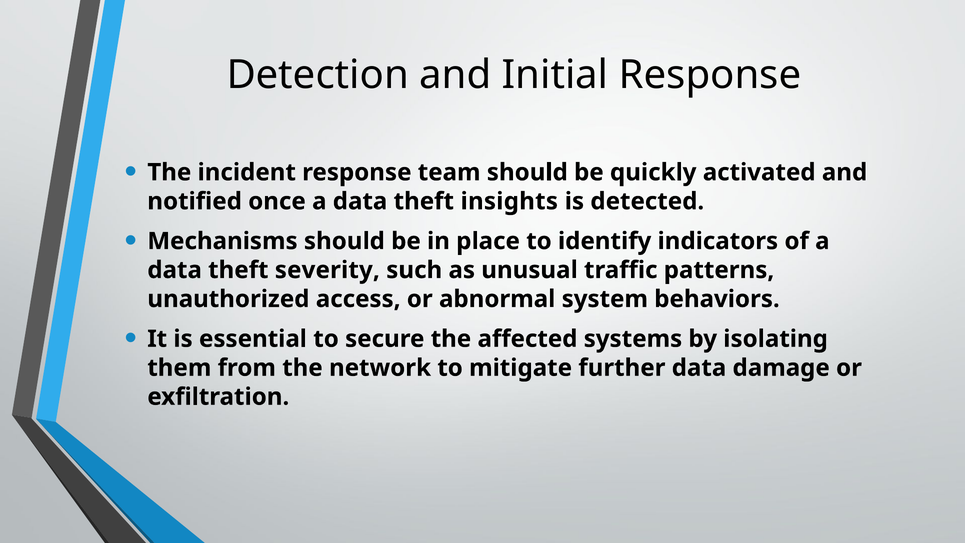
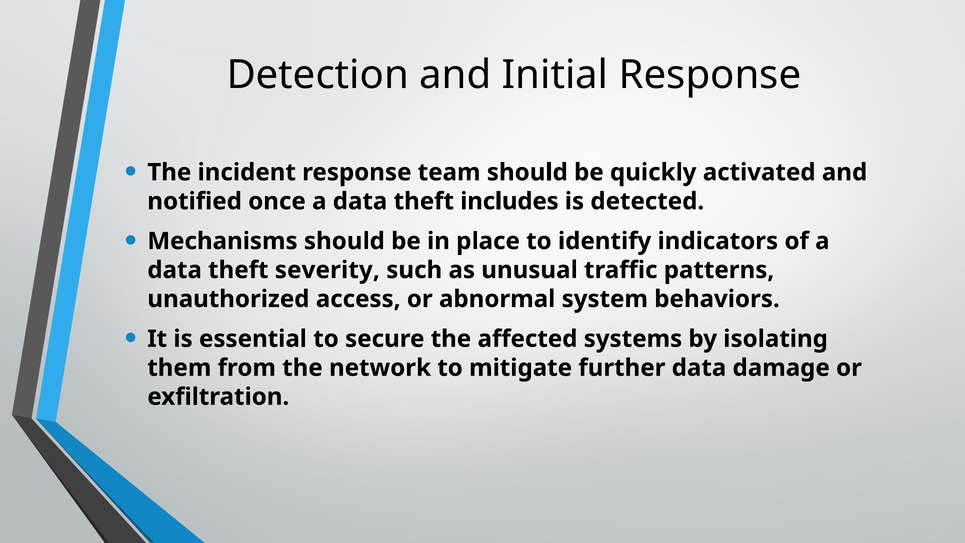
insights: insights -> includes (509, 201)
